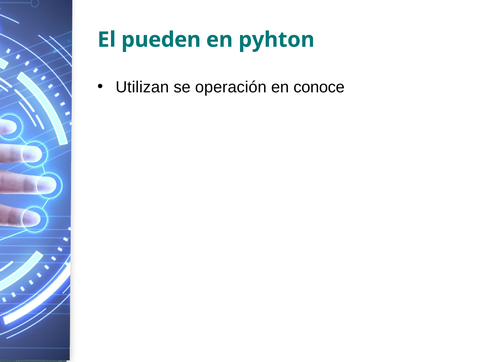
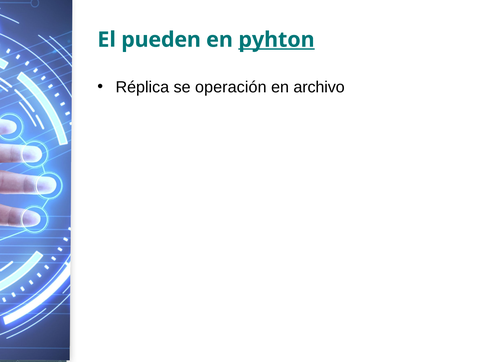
pyhton underline: none -> present (277, 40)
Utilizan: Utilizan -> Réplica (142, 87)
conoce: conoce -> archivo (319, 87)
